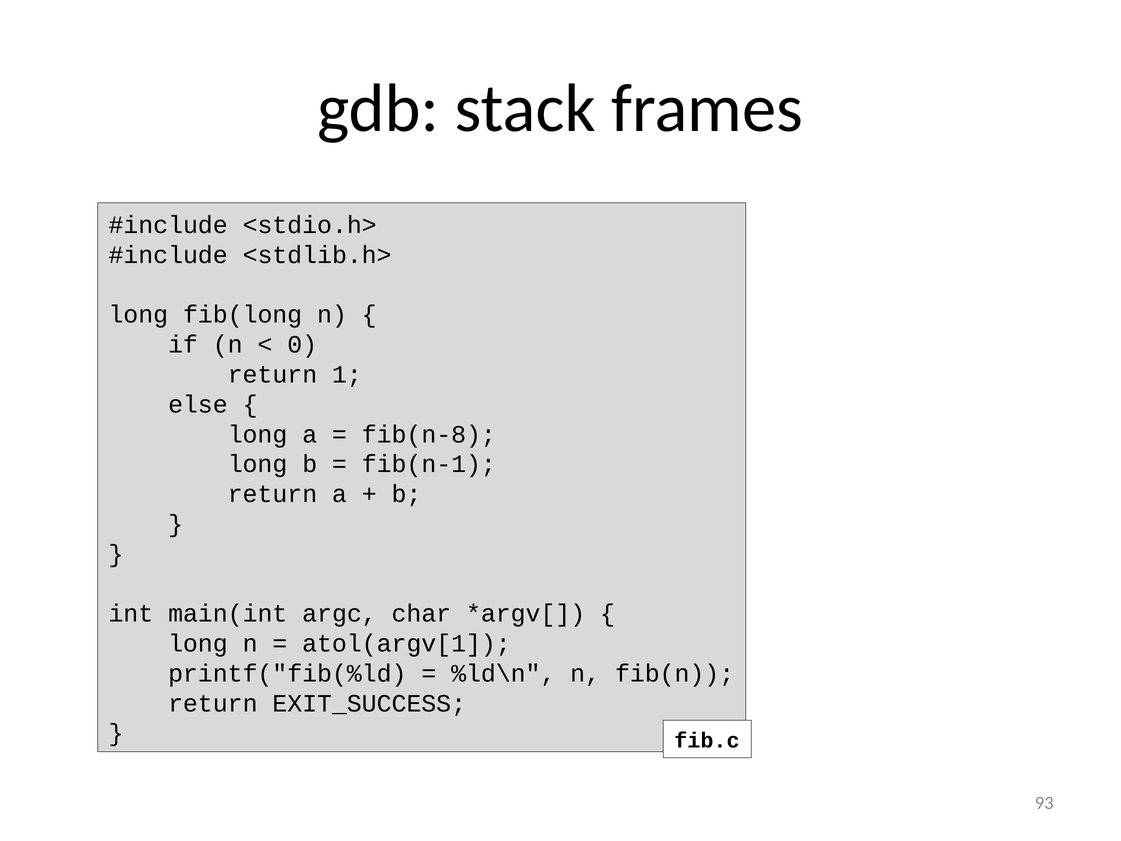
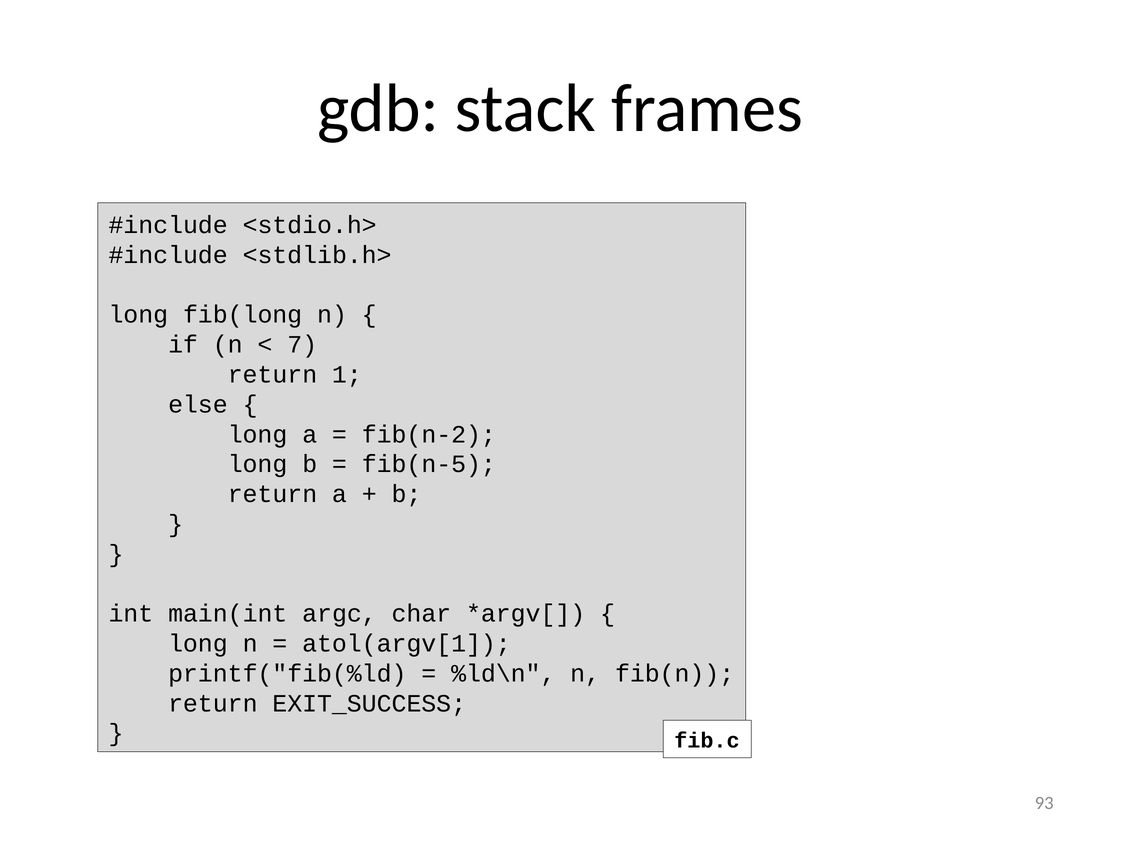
0: 0 -> 7 (302, 345)
fib(n-8: fib(n-8 -> fib(n-2 (429, 434)
fib(n-1: fib(n-1 -> fib(n-5 (429, 464)
